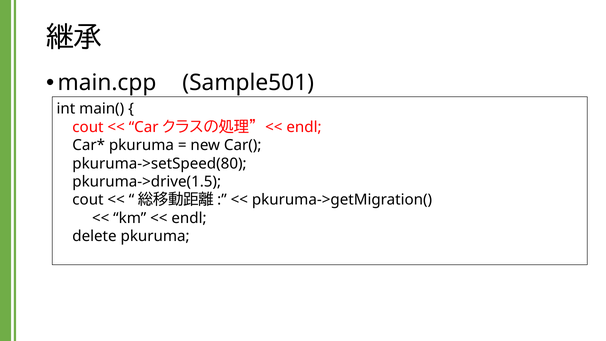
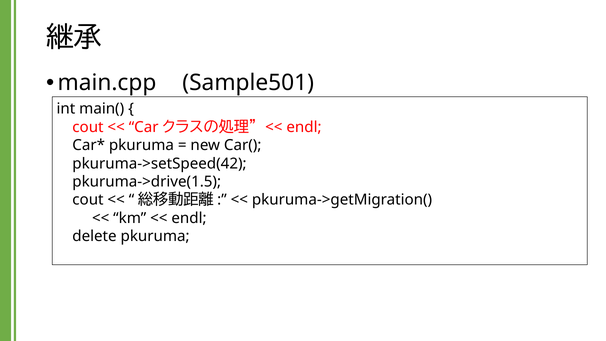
pkuruma->setSpeed(80: pkuruma->setSpeed(80 -> pkuruma->setSpeed(42 (159, 163)
